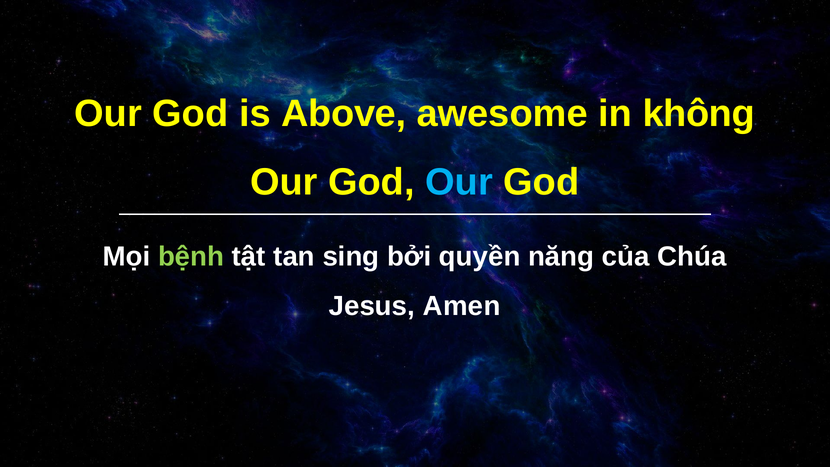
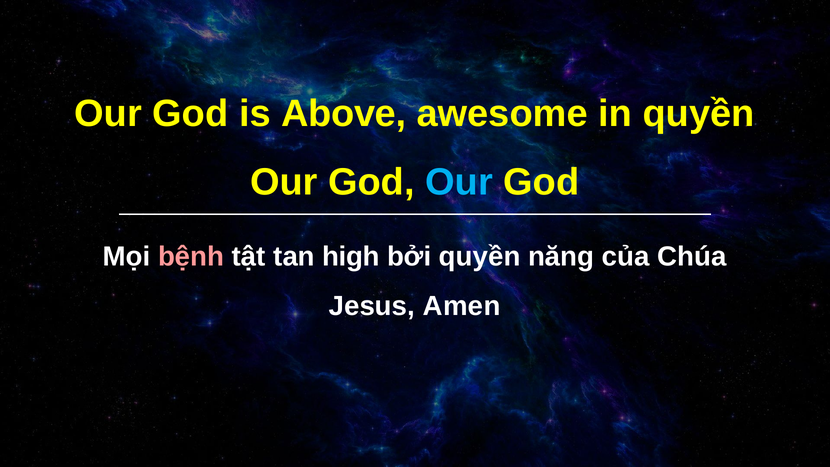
in không: không -> quyền (699, 114)
bệnh colour: light green -> pink (191, 256)
sing: sing -> high (351, 256)
